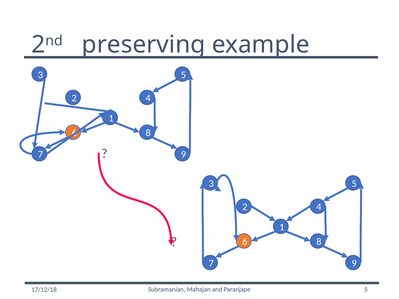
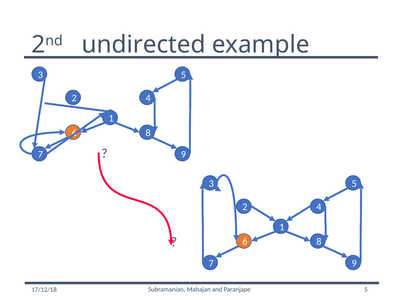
preserving: preserving -> undirected (144, 45)
